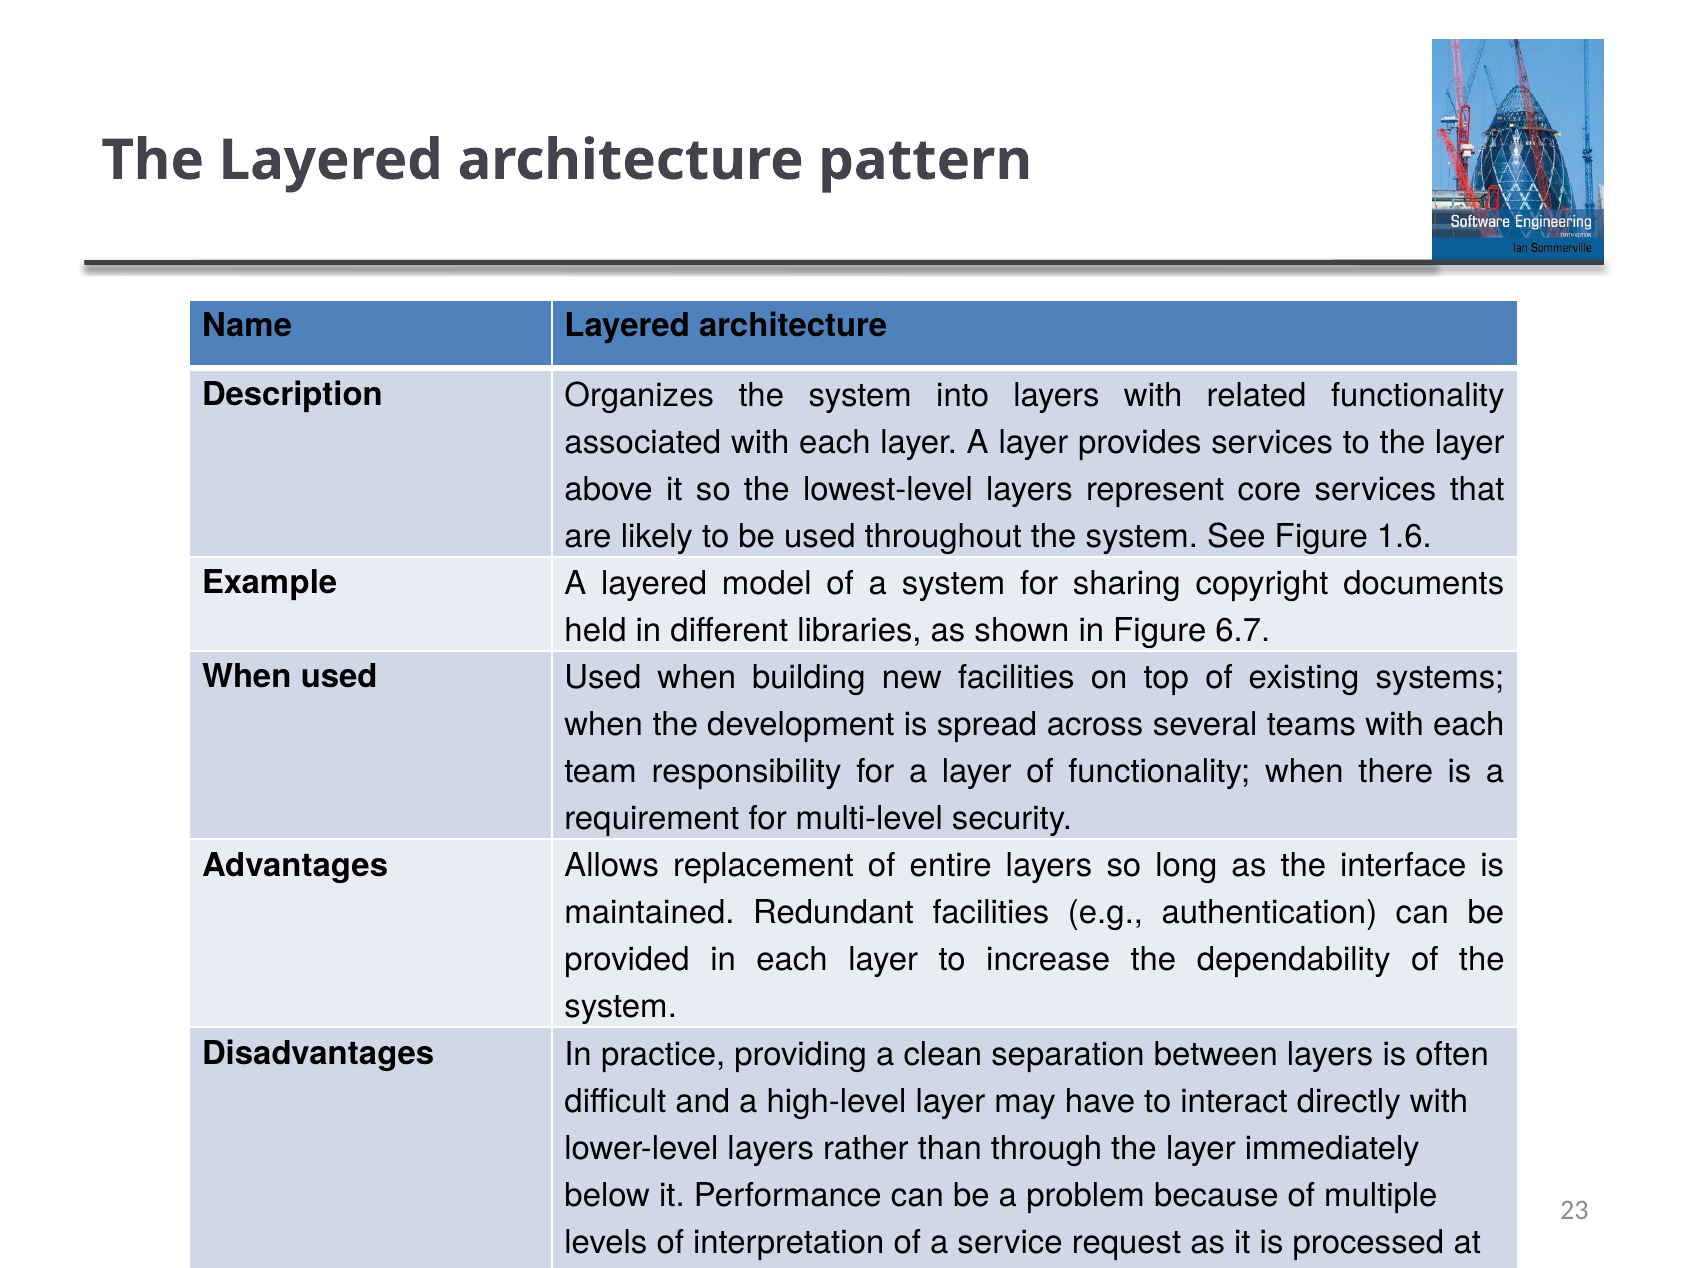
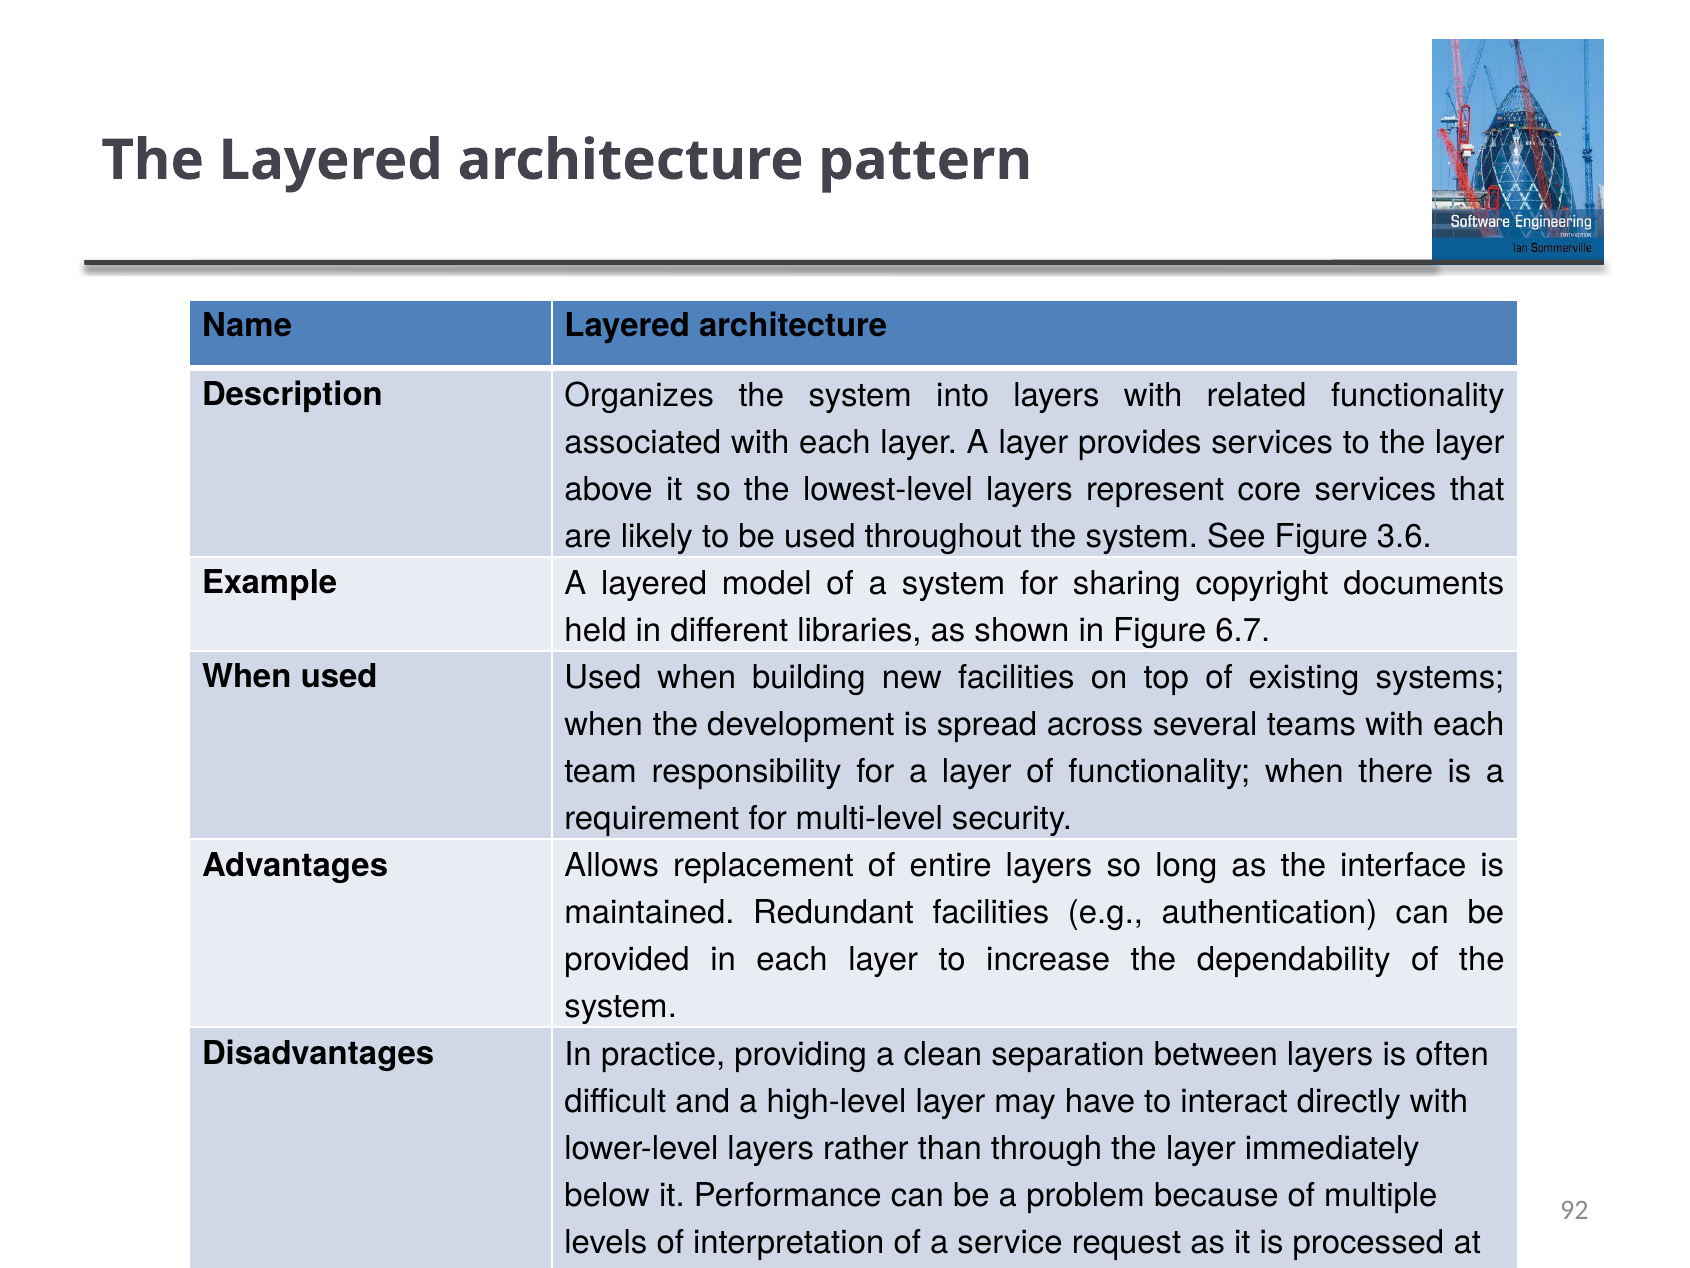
1.6: 1.6 -> 3.6 (1404, 536)
23: 23 -> 92 (1574, 1210)
